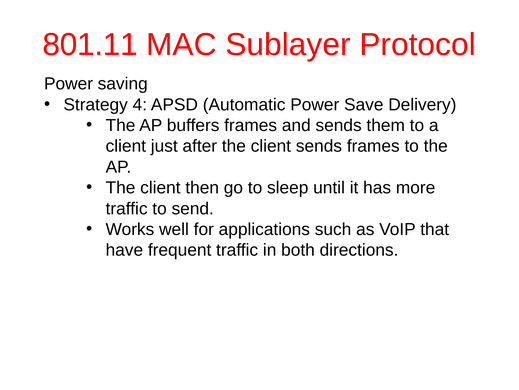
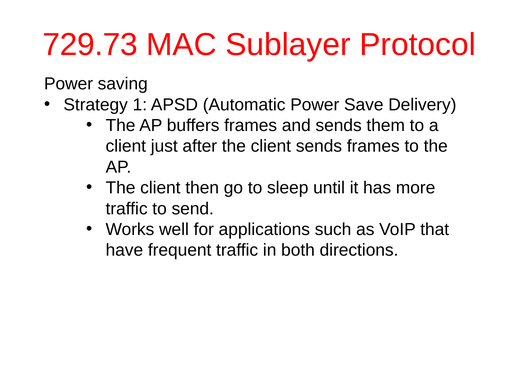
801.11: 801.11 -> 729.73 (90, 45)
4: 4 -> 1 (140, 104)
